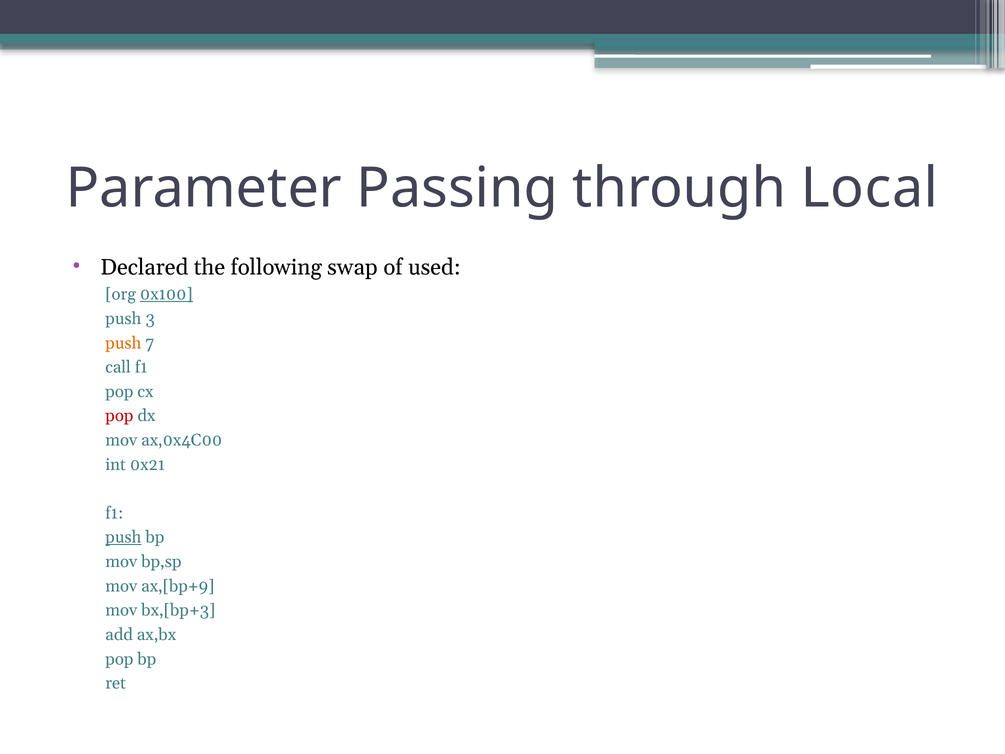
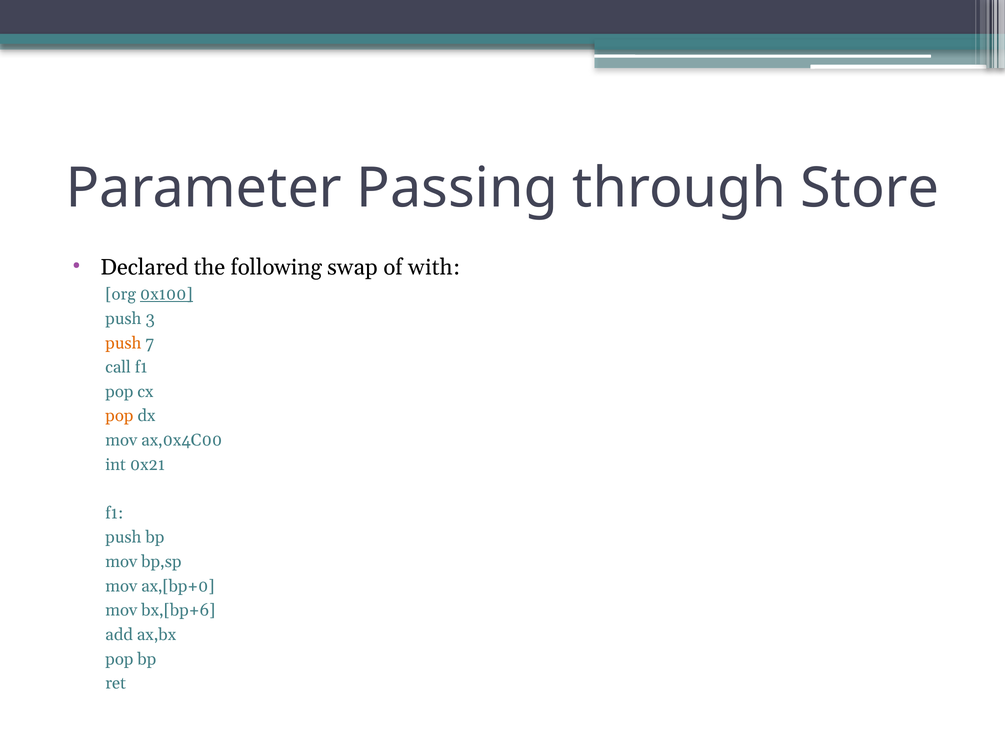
Local: Local -> Store (870, 188)
used: used -> with (434, 267)
pop colour: red -> orange (119, 416)
push underline: present -> none (123, 537)
ax,[bp+9: ax,[bp+9 -> ax,[bp+0 (178, 586)
bx,[bp+3: bx,[bp+3 -> bx,[bp+6 (178, 610)
